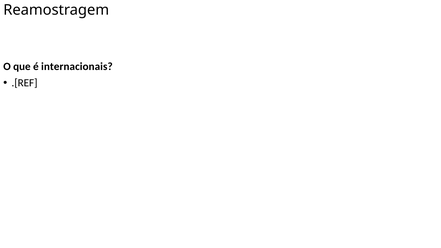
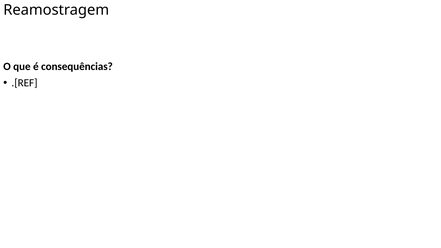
internacionais: internacionais -> consequências (77, 66)
